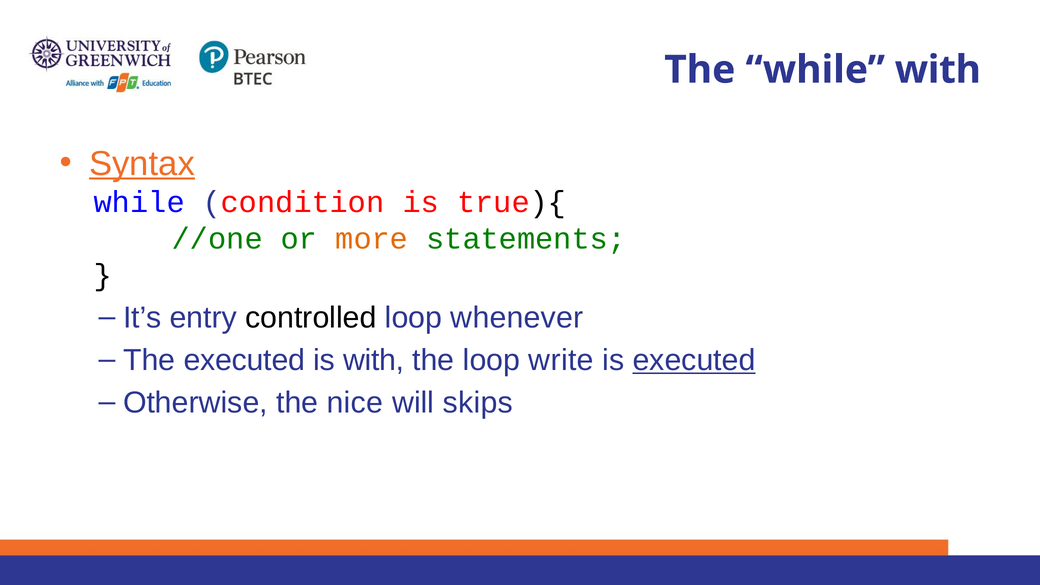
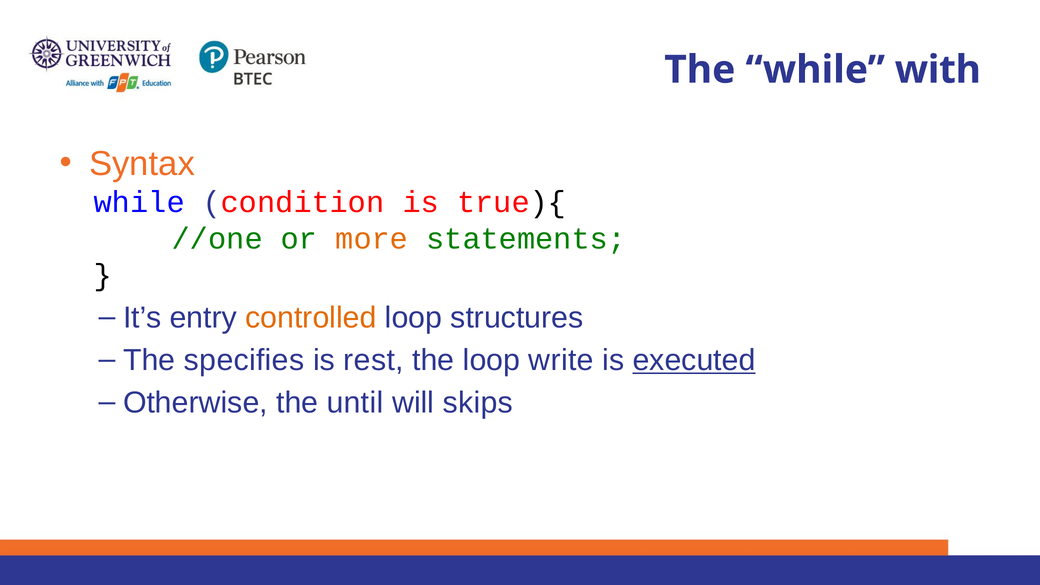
Syntax underline: present -> none (142, 164)
controlled colour: black -> orange (311, 318)
whenever: whenever -> structures (517, 318)
The executed: executed -> specifies (244, 360)
is with: with -> rest (374, 360)
nice: nice -> until (355, 403)
